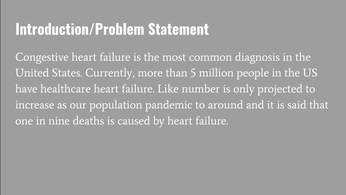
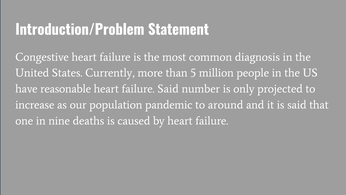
healthcare: healthcare -> reasonable (66, 89)
failure Like: Like -> Said (168, 89)
